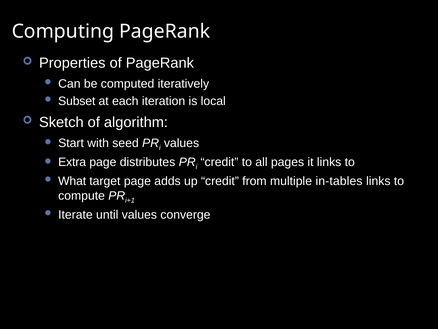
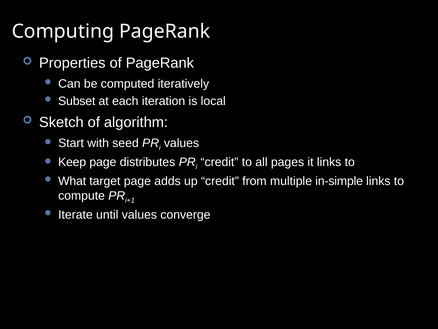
Extra: Extra -> Keep (72, 162)
in-tables: in-tables -> in-simple (339, 181)
